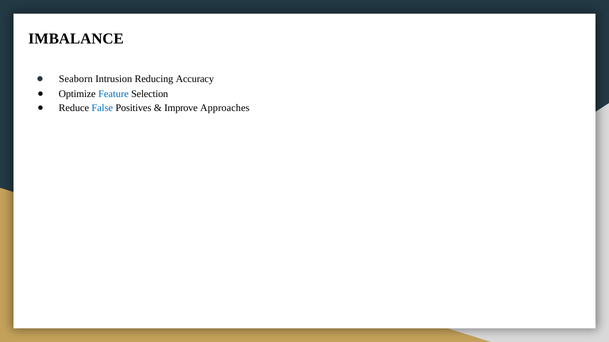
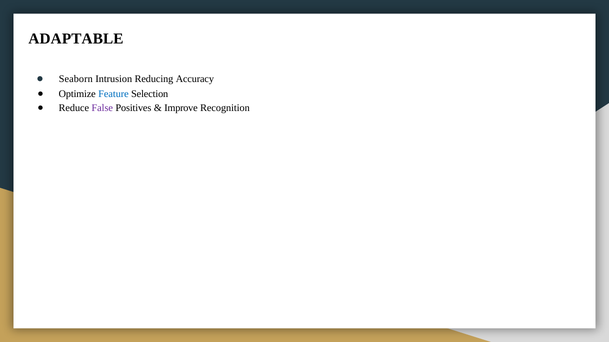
IMBALANCE: IMBALANCE -> ADAPTABLE (76, 39)
False colour: blue -> purple (102, 108)
Approaches: Approaches -> Recognition (225, 108)
